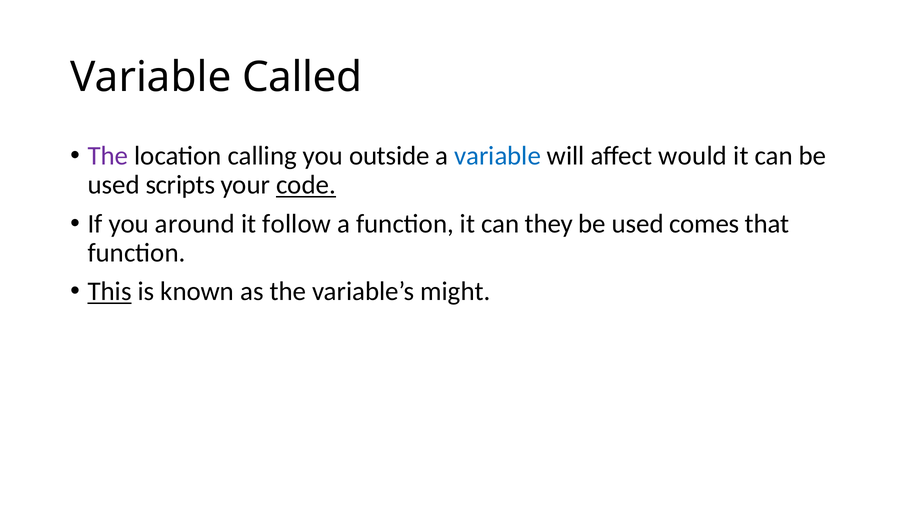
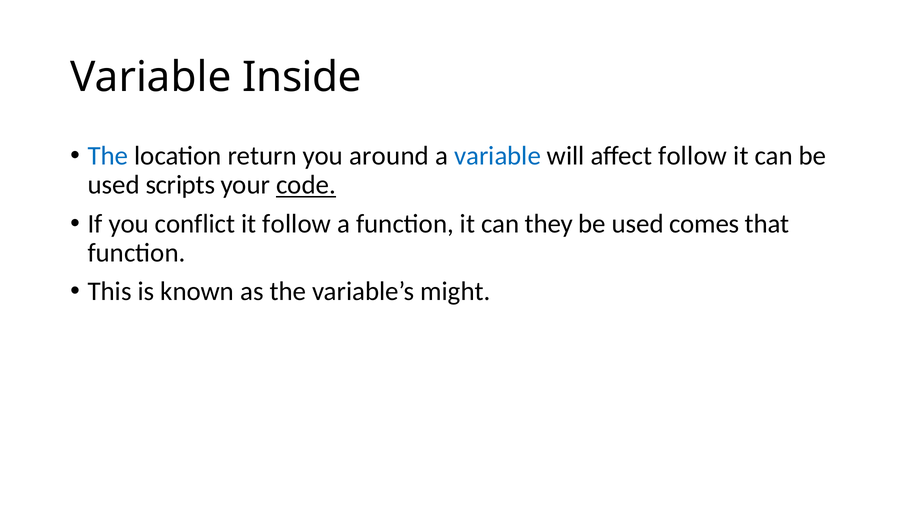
Called: Called -> Inside (302, 78)
The colour: purple -> blue (108, 156)
calling: calling -> return (262, 156)
outside: outside -> around (389, 156)
affect would: would -> follow (693, 156)
around: around -> conflict (195, 224)
This underline: present -> none (110, 292)
